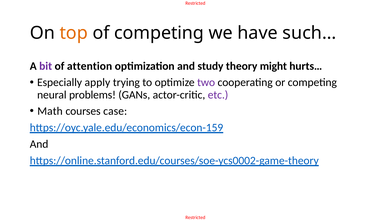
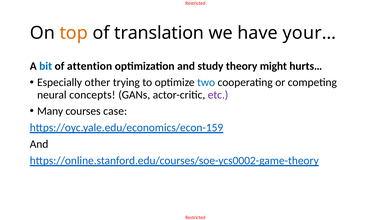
of competing: competing -> translation (159, 33)
such…: such… -> your… (309, 33)
bit colour: purple -> blue (46, 66)
apply: apply -> other (97, 82)
two colour: purple -> blue (206, 82)
problems: problems -> concepts (92, 95)
Math: Math -> Many (50, 111)
